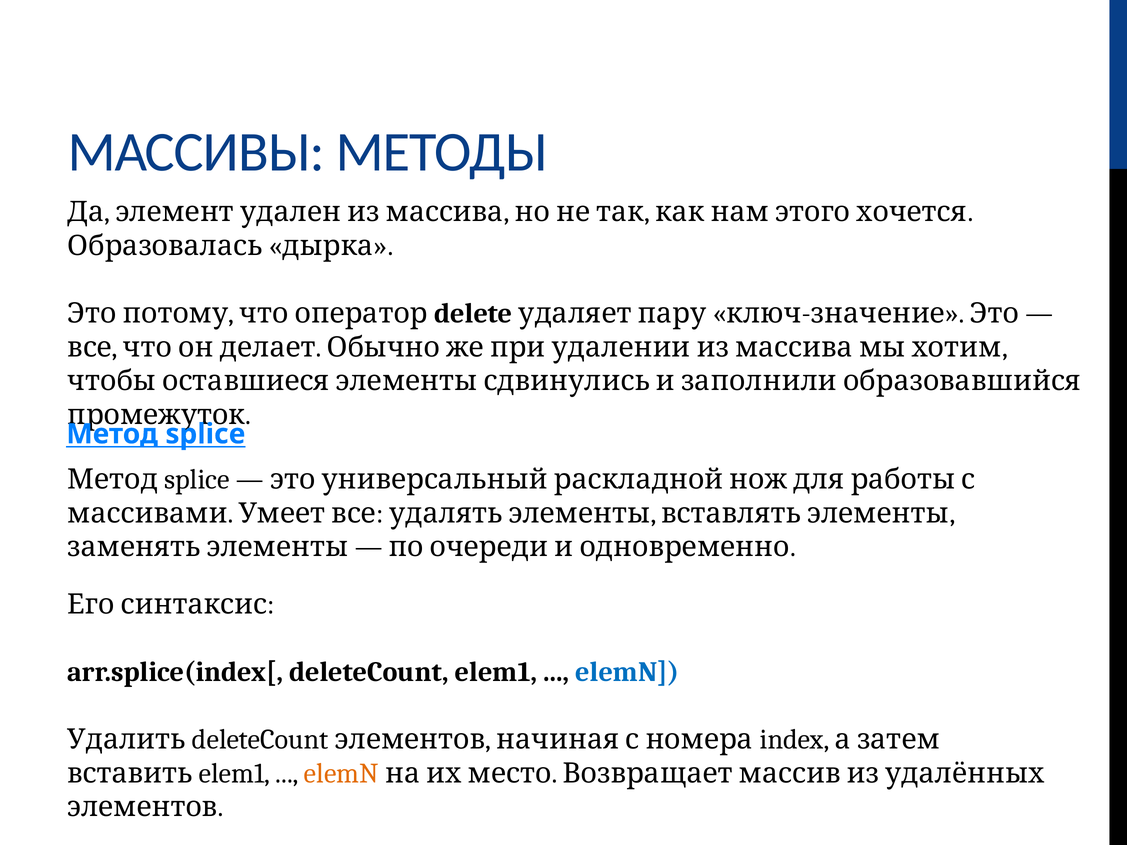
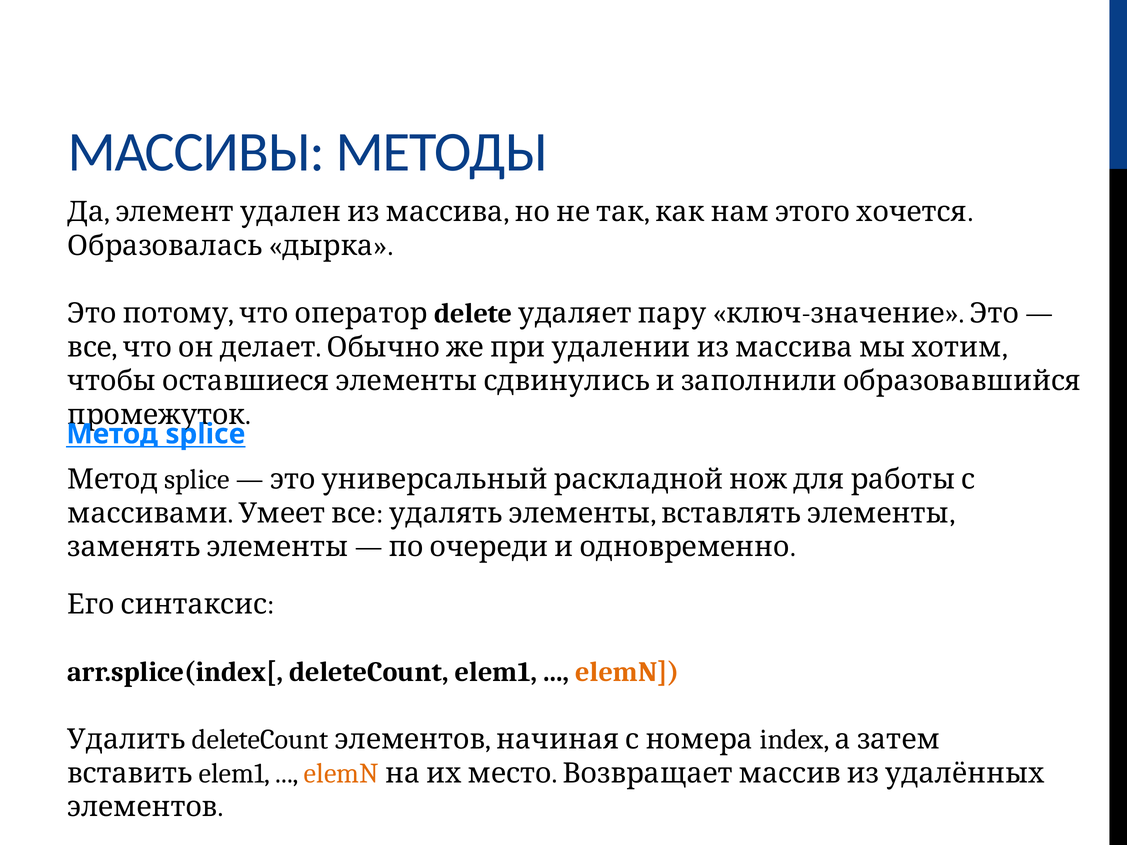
elemN colour: blue -> orange (627, 672)
